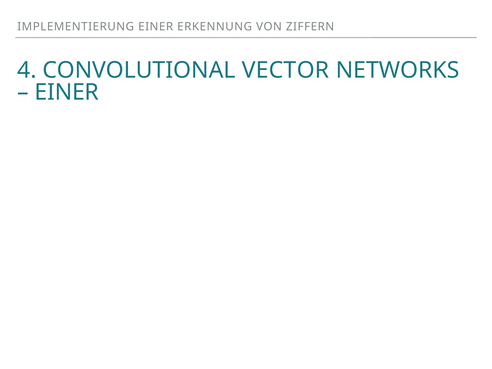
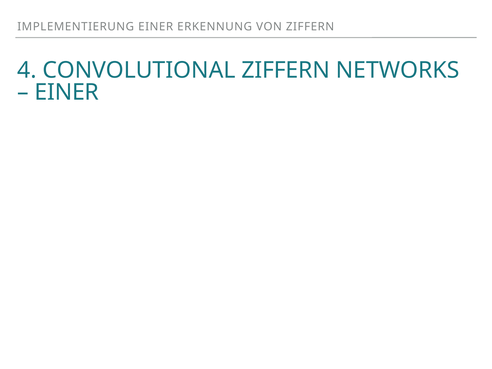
CONVOLUTIONAL VECTOR: VECTOR -> ZIFFERN (286, 70)
